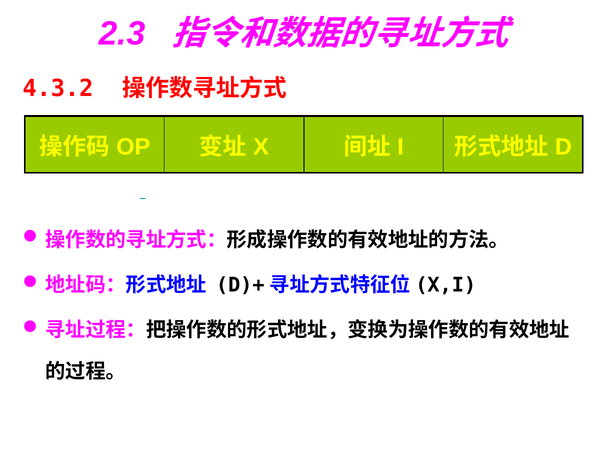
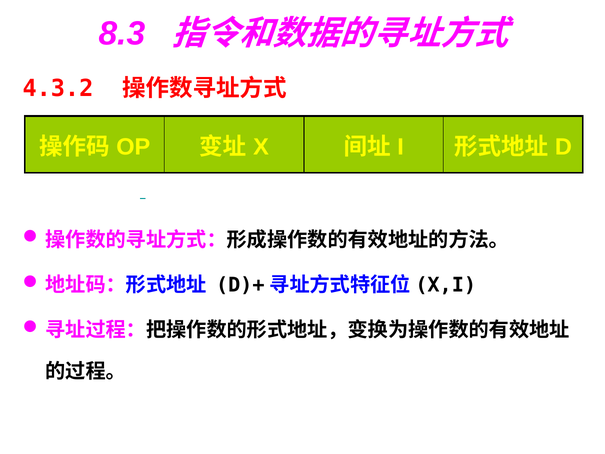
2.3: 2.3 -> 8.3 (122, 33)
